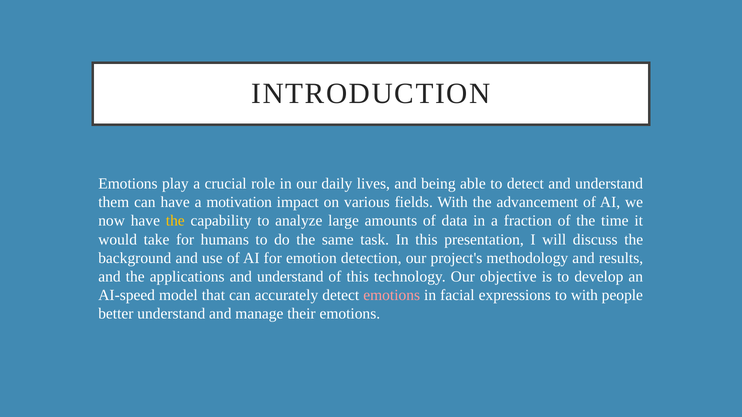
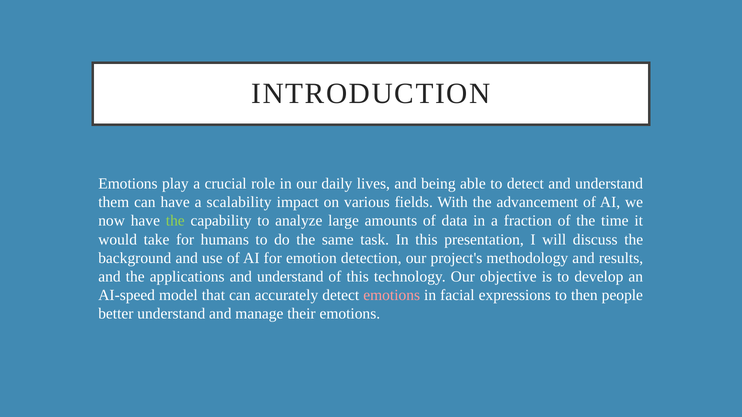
motivation: motivation -> scalability (239, 202)
the colour: yellow -> light green (175, 221)
to with: with -> then (584, 295)
